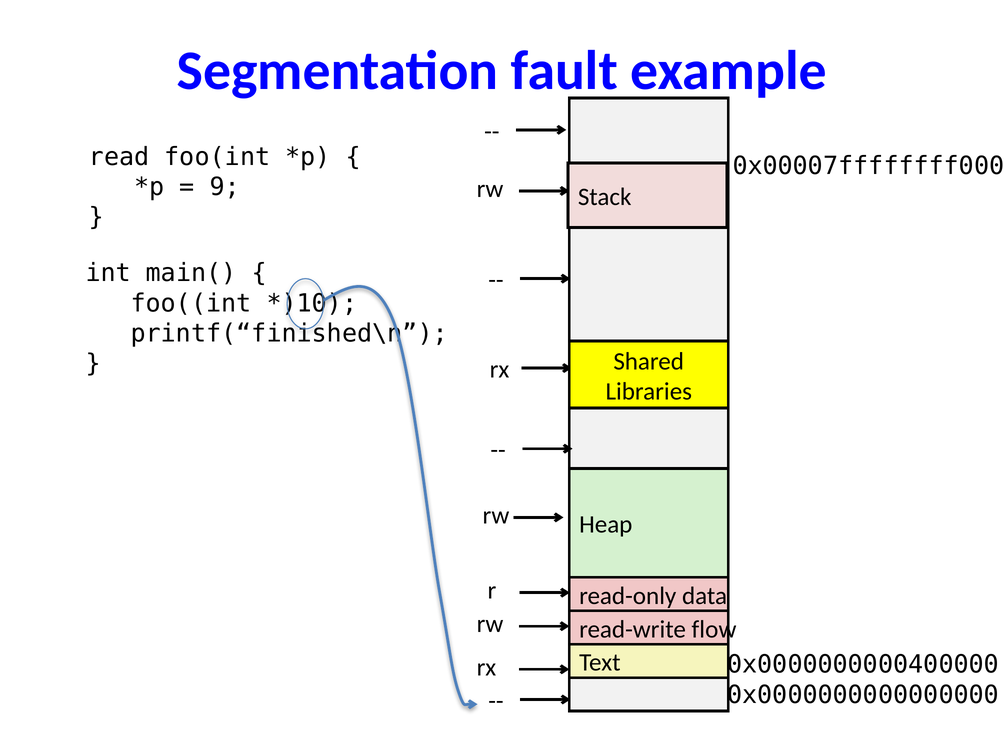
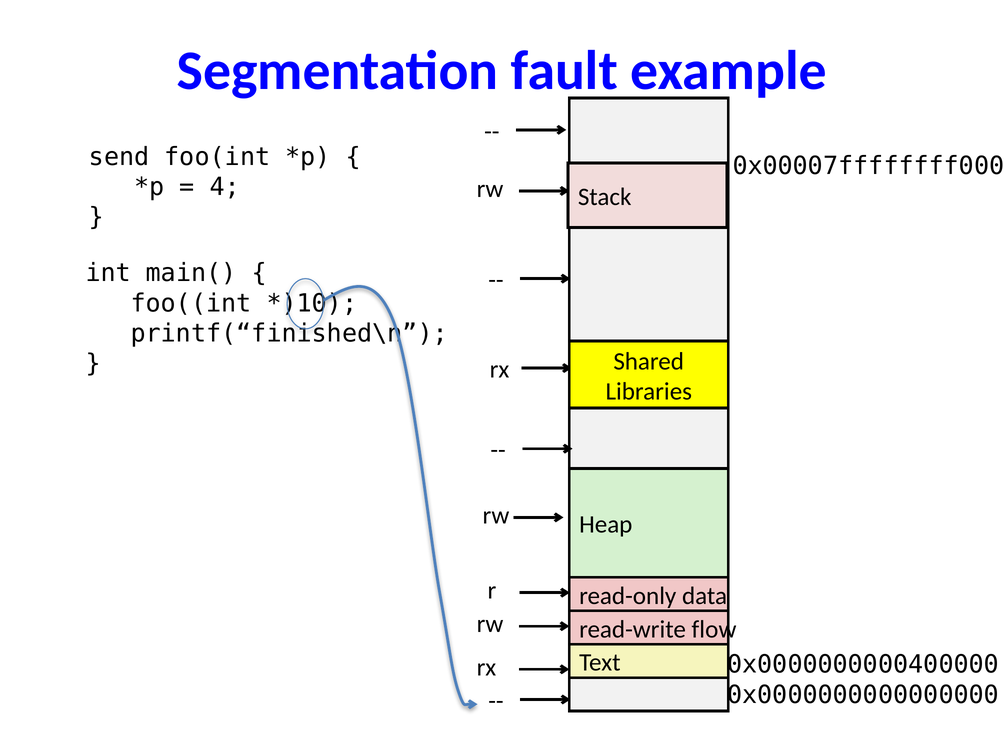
read: read -> send (119, 157)
9: 9 -> 4 (225, 187)
